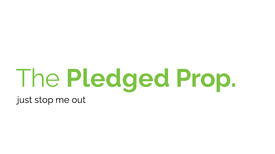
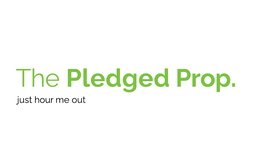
stop: stop -> hour (44, 100)
